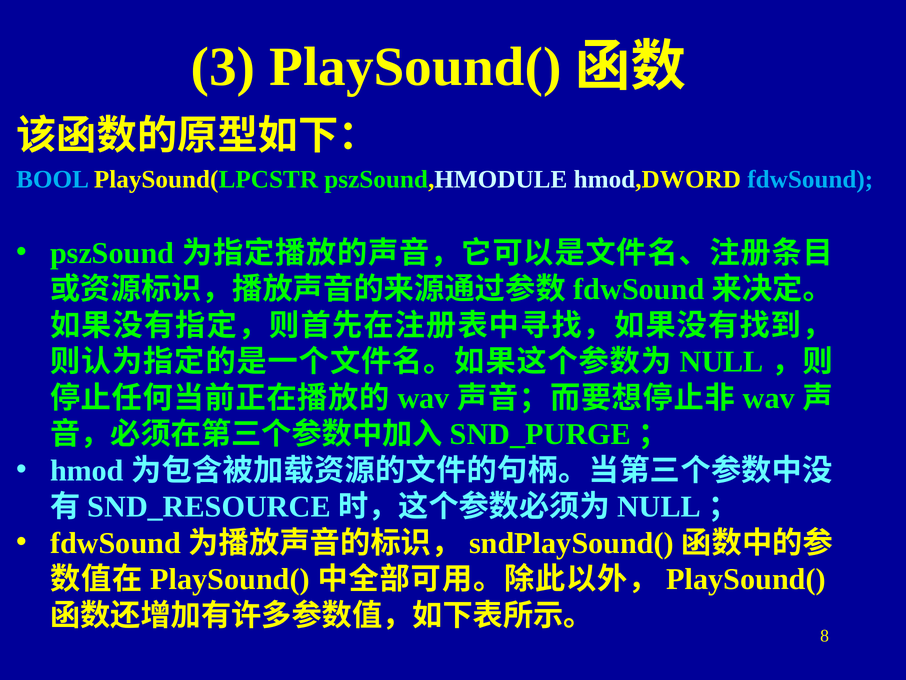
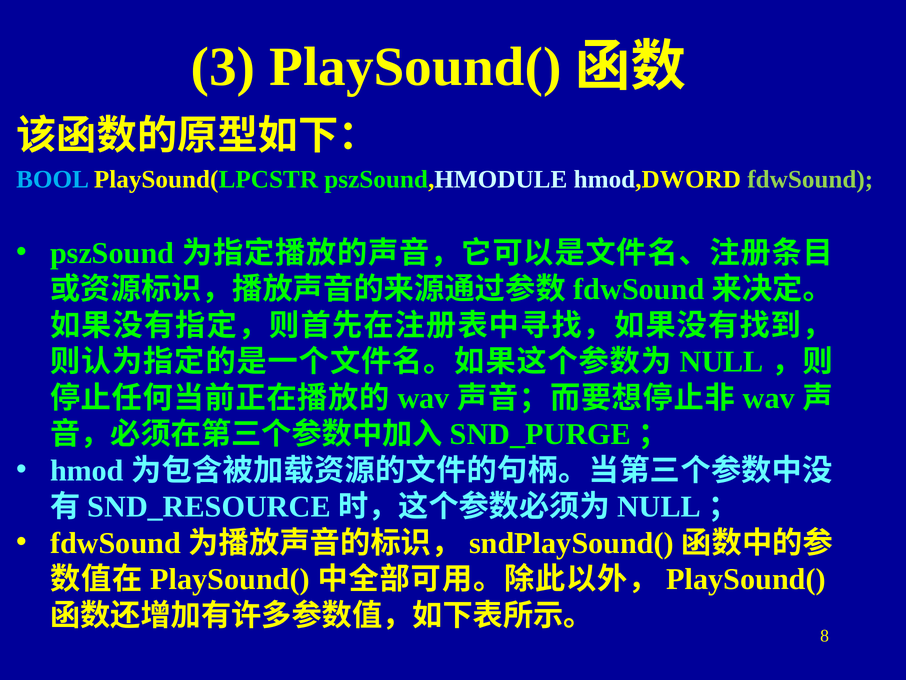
fdwSound colour: light blue -> light green (810, 179)
